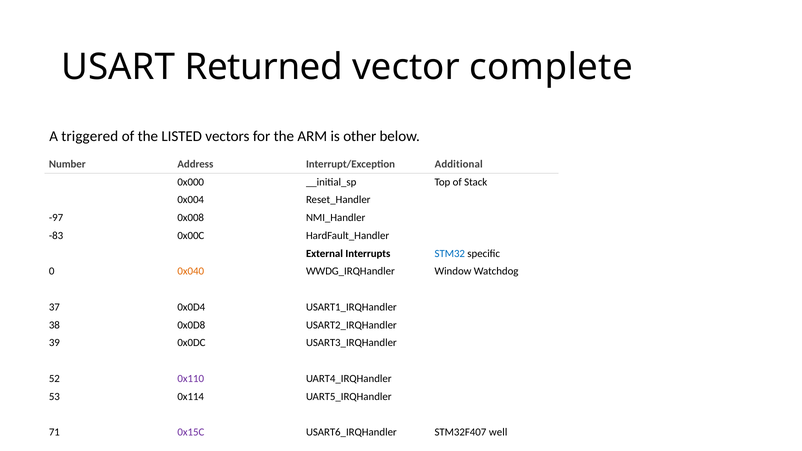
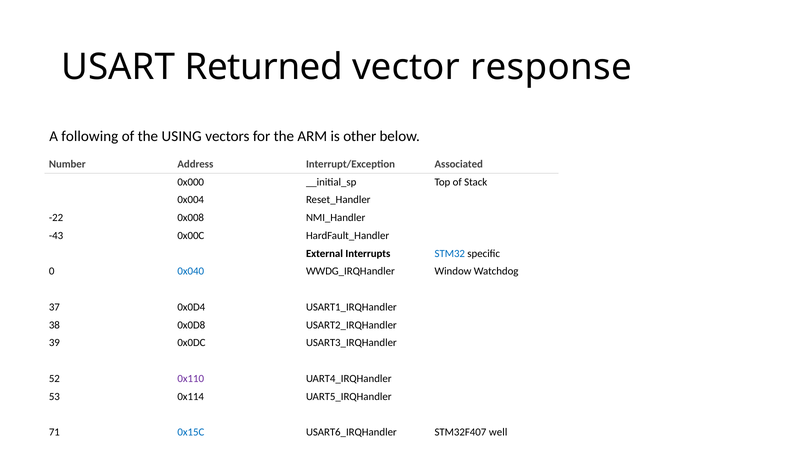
complete: complete -> response (551, 67)
triggered: triggered -> following (90, 136)
LISTED: LISTED -> USING (182, 136)
Additional: Additional -> Associated (459, 164)
-97: -97 -> -22 (56, 218)
-83: -83 -> -43 (56, 236)
0x040 colour: orange -> blue (191, 271)
0x15C colour: purple -> blue (191, 432)
